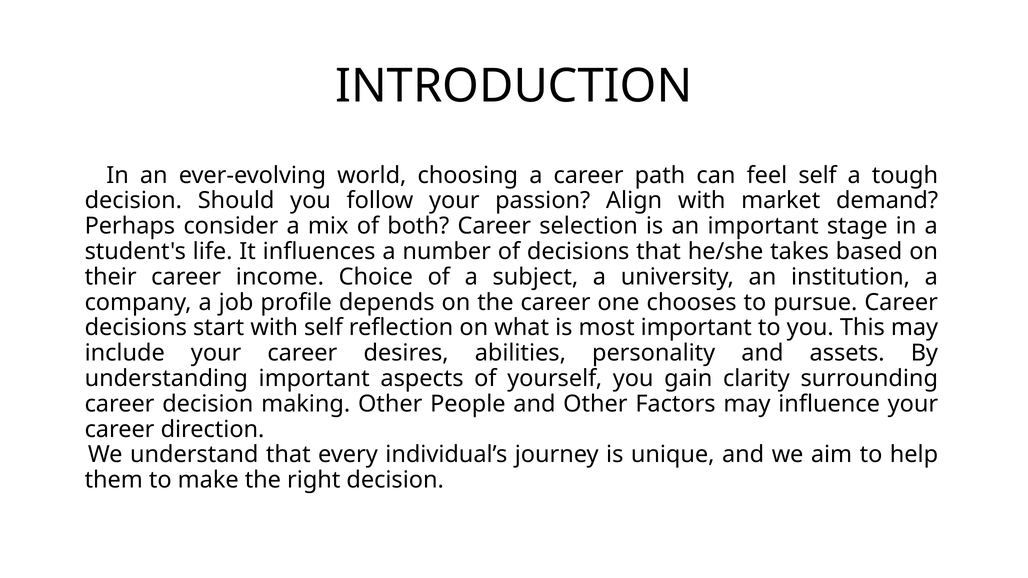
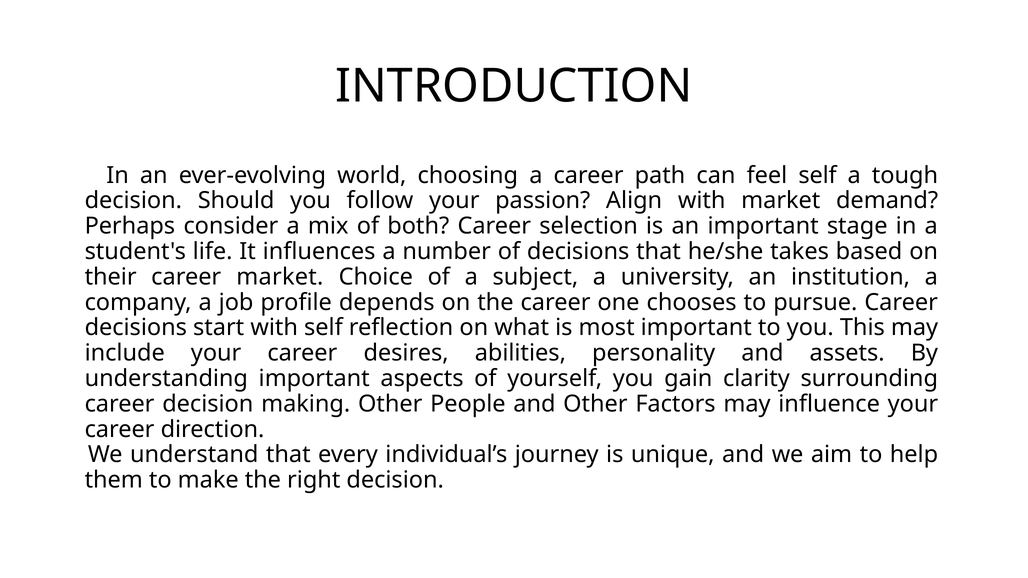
career income: income -> market (280, 277)
